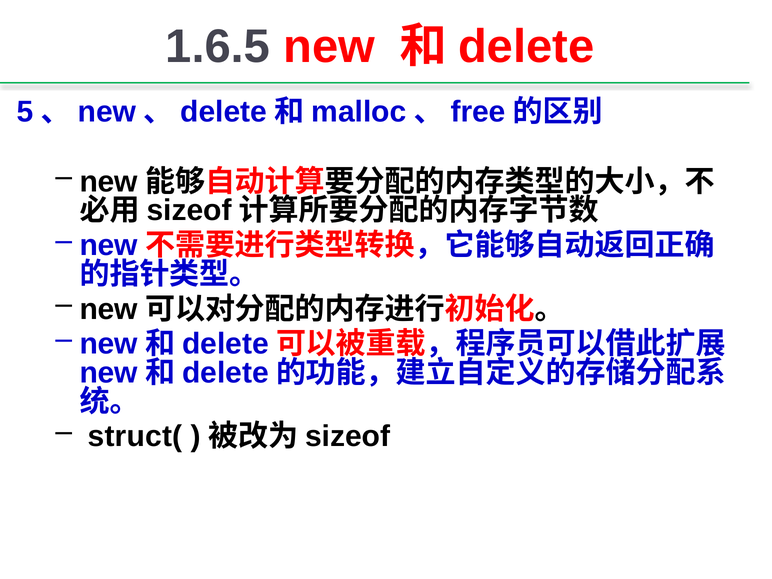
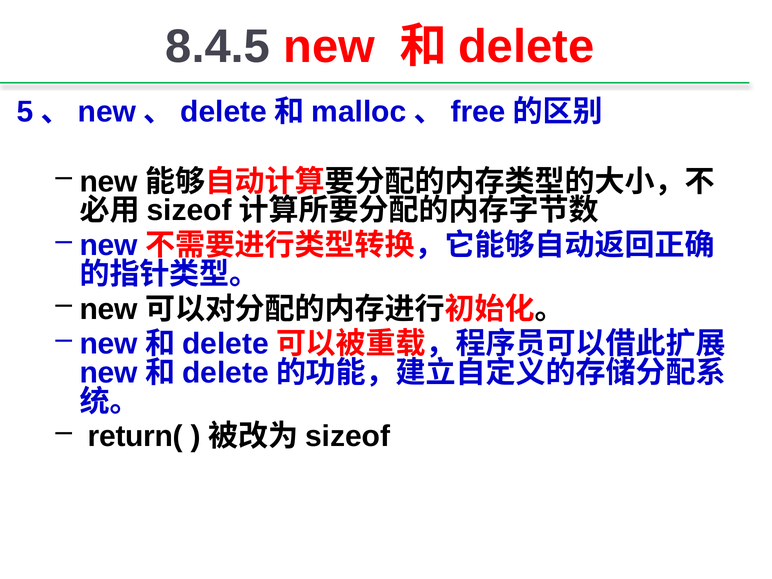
1.6.5: 1.6.5 -> 8.4.5 (218, 47)
struct(: struct( -> return( (135, 437)
